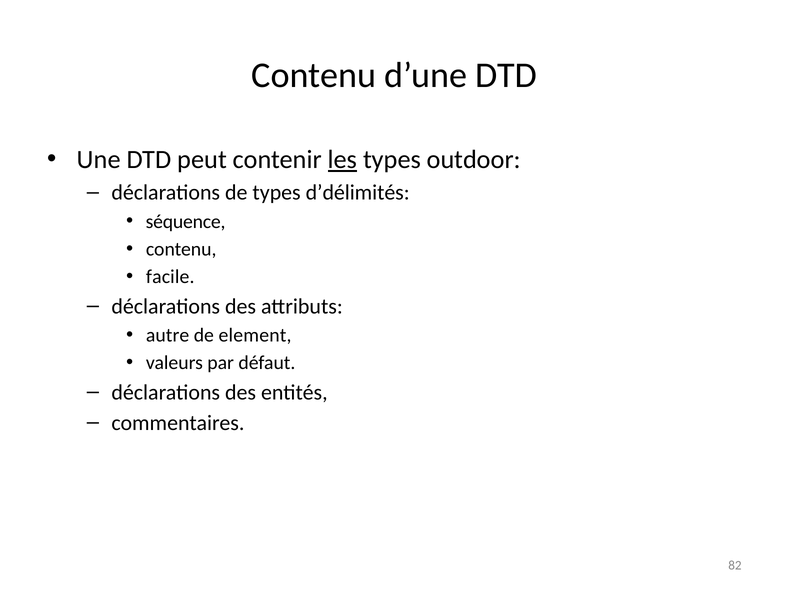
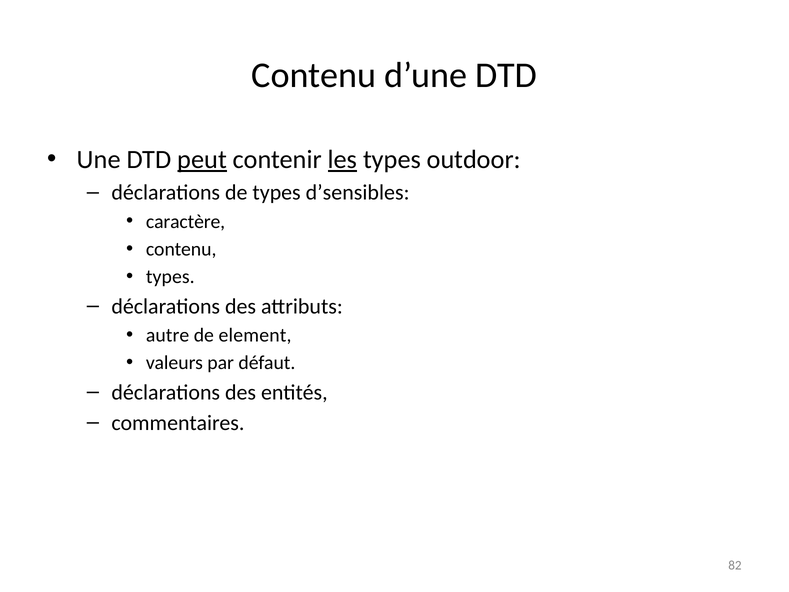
peut underline: none -> present (202, 160)
d’délimités: d’délimités -> d’sensibles (358, 193)
séquence: séquence -> caractère (186, 221)
facile: facile -> types (170, 277)
